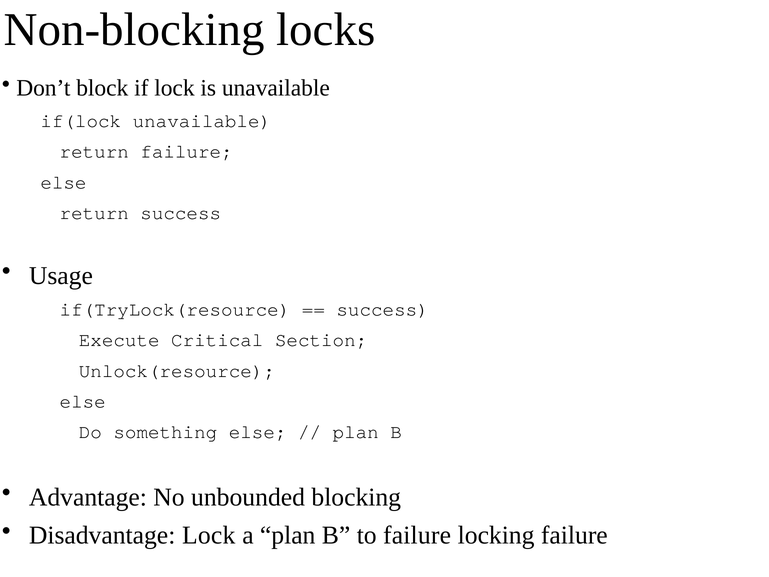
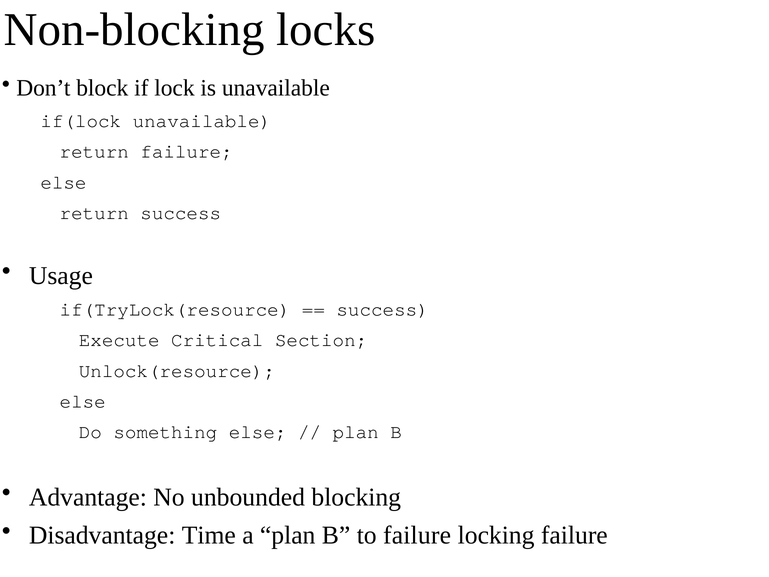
Disadvantage Lock: Lock -> Time (209, 535)
